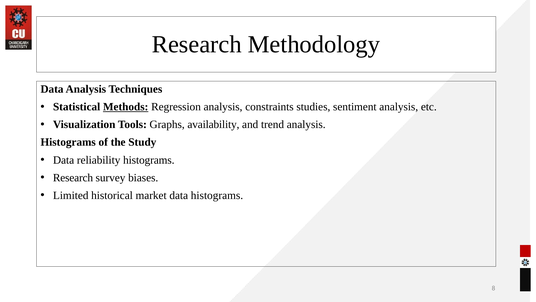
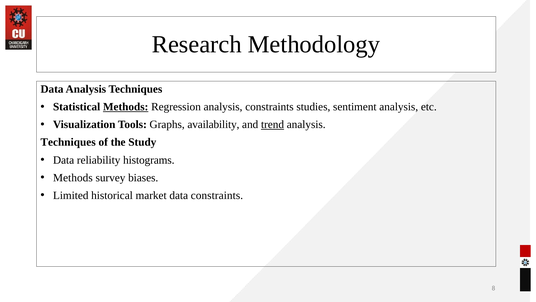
trend underline: none -> present (273, 124)
Histograms: Histograms -> Techniques (68, 142)
Research: Research -> Methods (73, 177)
data histograms: histograms -> constraints (217, 195)
